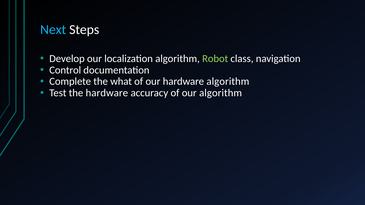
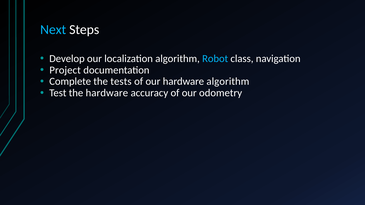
Robot colour: light green -> light blue (215, 59)
Control: Control -> Project (65, 70)
what: what -> tests (121, 82)
our algorithm: algorithm -> odometry (221, 93)
